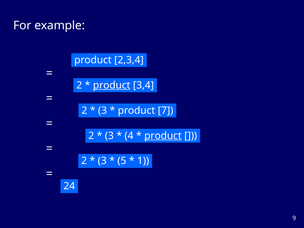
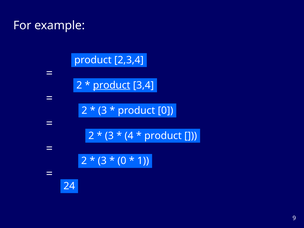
product 7: 7 -> 0 (166, 110)
product underline: present -> none (163, 136)
5: 5 -> 0 (122, 161)
